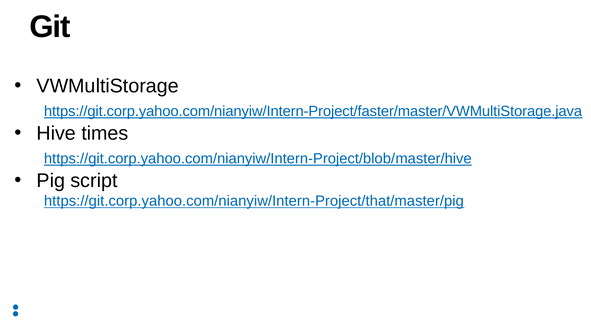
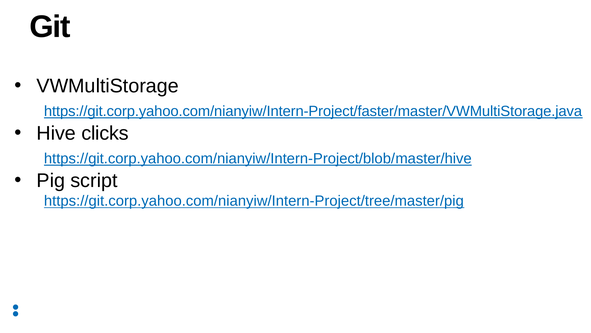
times: times -> clicks (105, 133)
https://git.corp.yahoo.com/nianyiw/Intern-Project/that/master/pig: https://git.corp.yahoo.com/nianyiw/Intern-Project/that/master/pig -> https://git.corp.yahoo.com/nianyiw/Intern-Project/tree/master/pig (254, 201)
